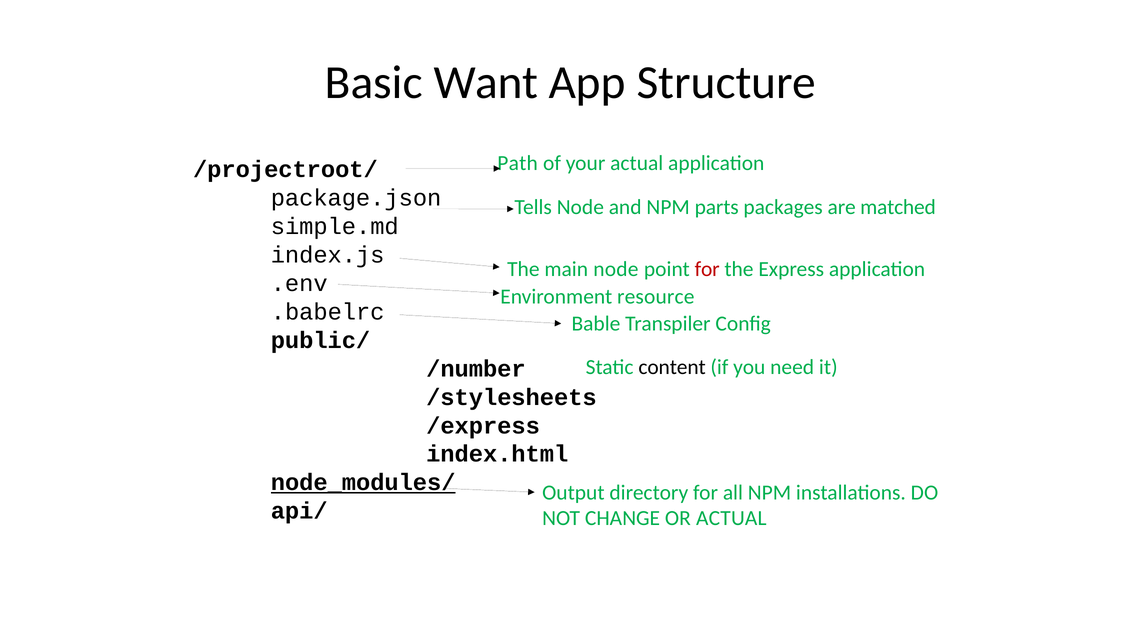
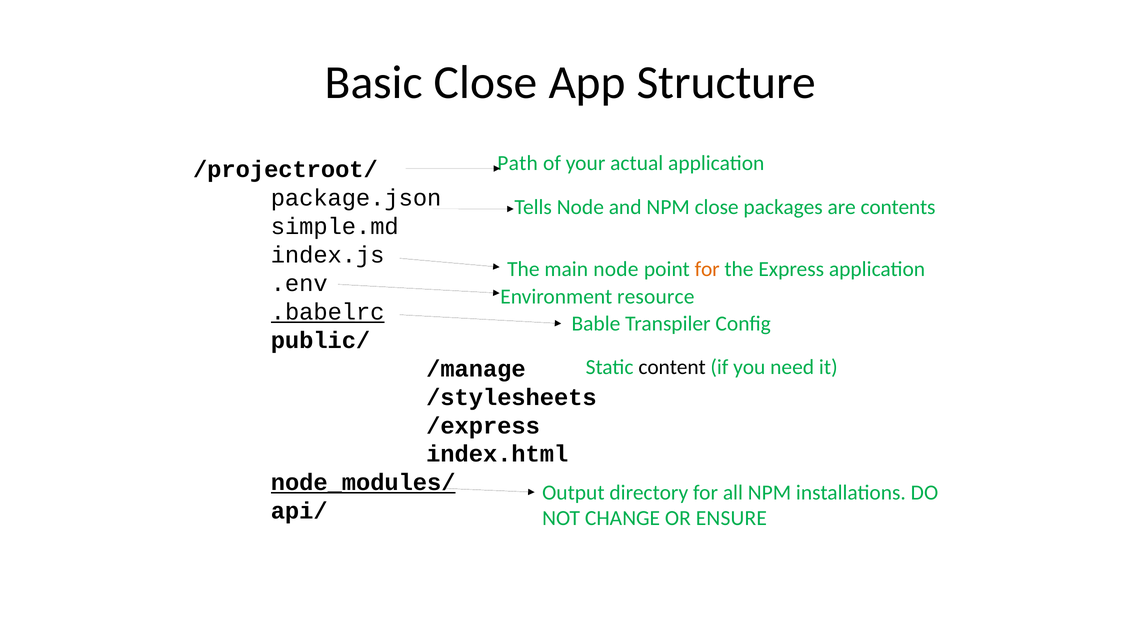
Basic Want: Want -> Close (486, 82)
NPM parts: parts -> close (717, 207)
matched: matched -> contents (898, 207)
for colour: red -> orange (707, 269)
.babelrc underline: none -> present (328, 312)
/number: /number -> /manage (476, 369)
OR ACTUAL: ACTUAL -> ENSURE (731, 519)
